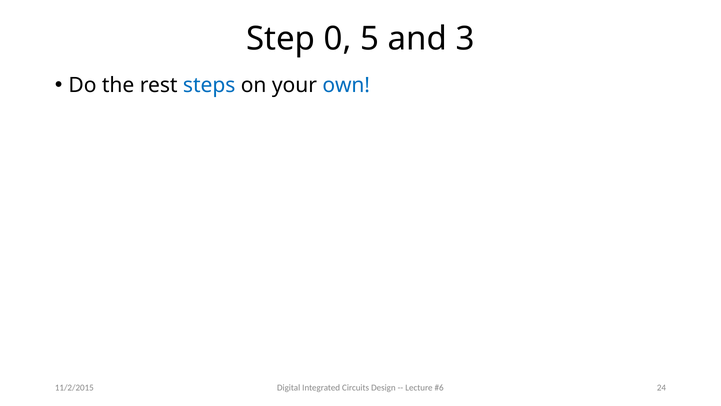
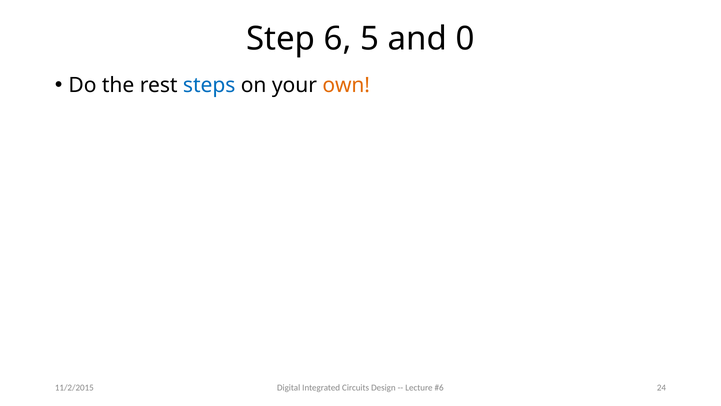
0: 0 -> 6 (338, 39)
3: 3 -> 0 (465, 39)
own colour: blue -> orange (346, 85)
